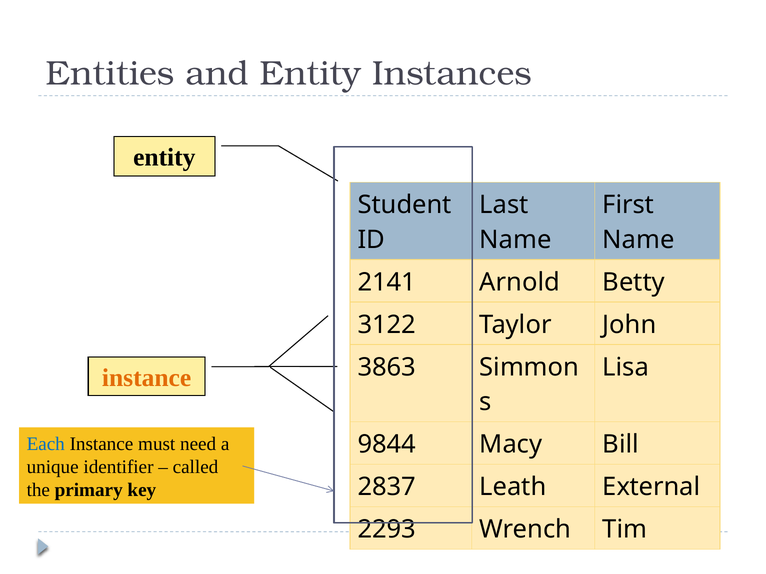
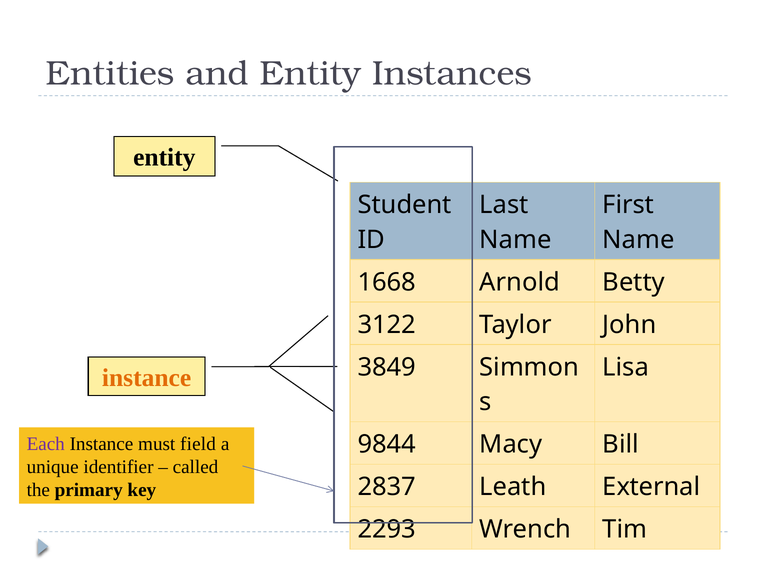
2141: 2141 -> 1668 (387, 282)
3863: 3863 -> 3849 (387, 367)
Each colour: blue -> purple (46, 444)
need: need -> field (198, 444)
